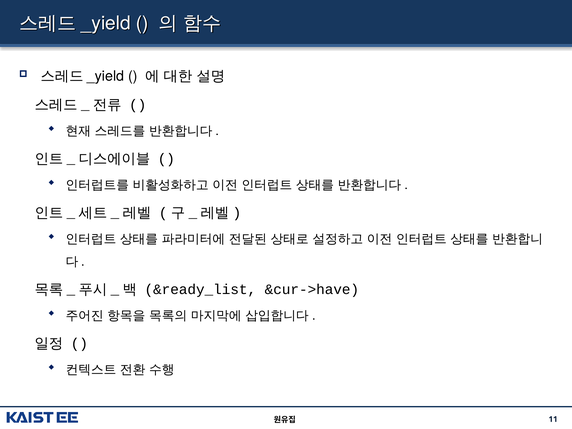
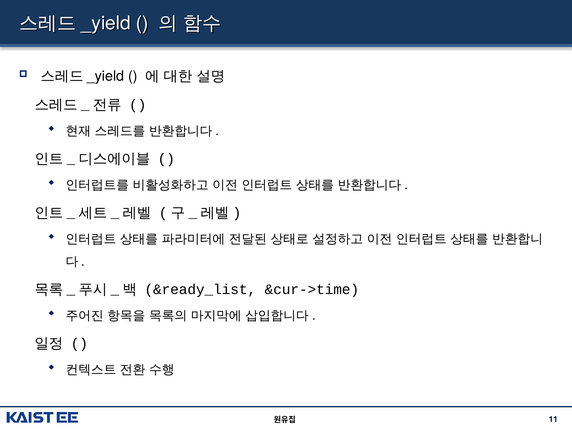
&cur->have: &cur->have -> &cur->time (312, 290)
